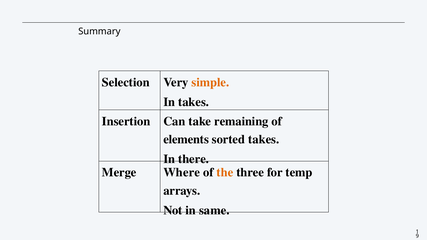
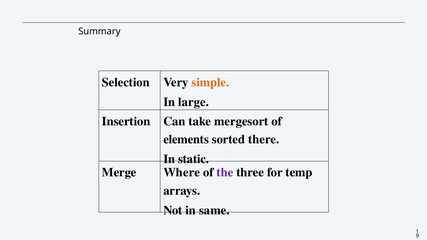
In takes: takes -> large (194, 102)
remaining: remaining -> mergesort (241, 121)
sorted takes: takes -> there (264, 140)
there: there -> static (194, 159)
the colour: orange -> purple (225, 173)
